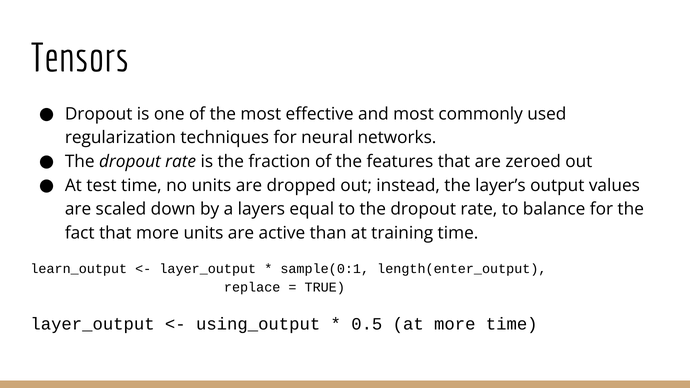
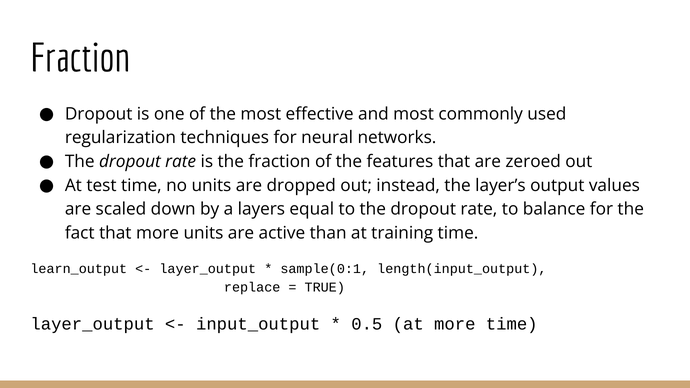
Tensors: Tensors -> Fraction (80, 58)
length(enter_output: length(enter_output -> length(input_output (462, 269)
using_output: using_output -> input_output (258, 324)
